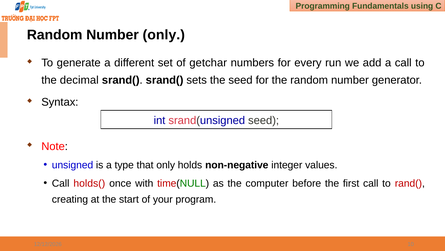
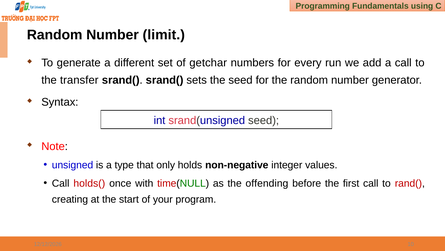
Number only: only -> limit (164, 35)
decimal: decimal -> transfer (79, 80)
computer: computer -> offending (267, 183)
